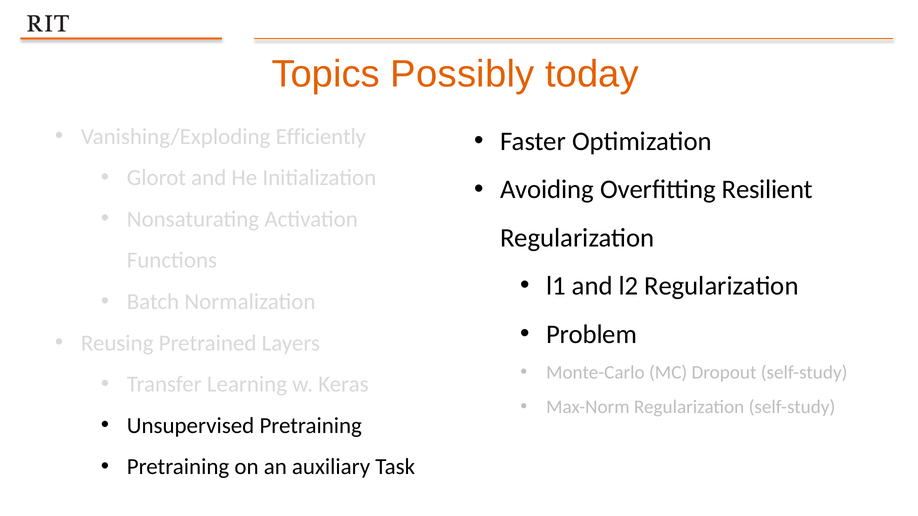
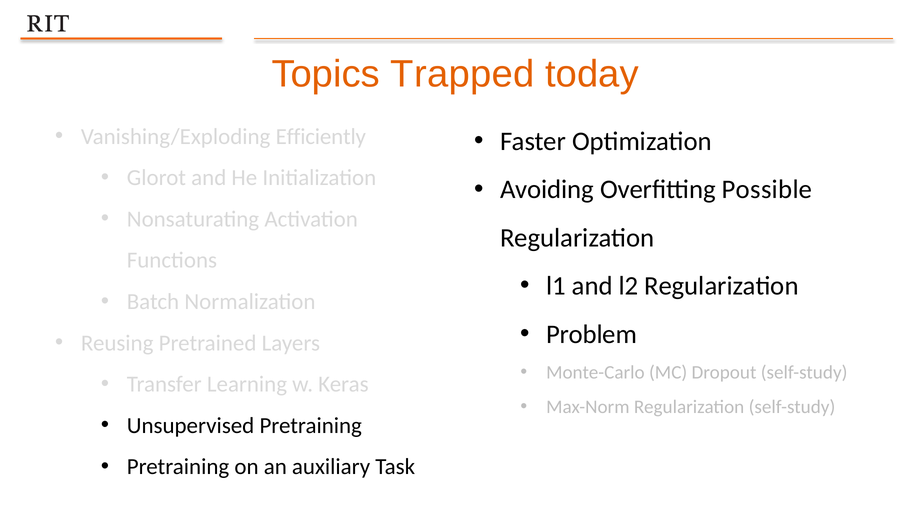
Possibly: Possibly -> Trapped (462, 74)
Resilient: Resilient -> Possible (767, 190)
